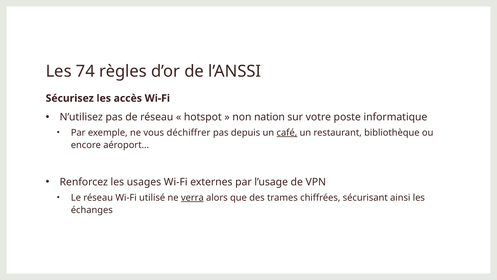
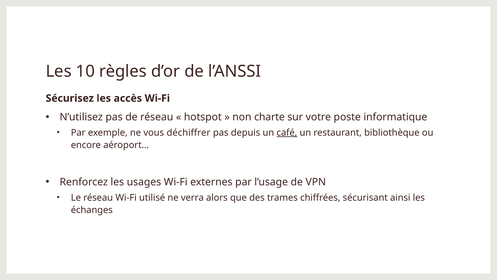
74: 74 -> 10 (85, 71)
nation: nation -> charte (269, 117)
verra underline: present -> none (192, 197)
